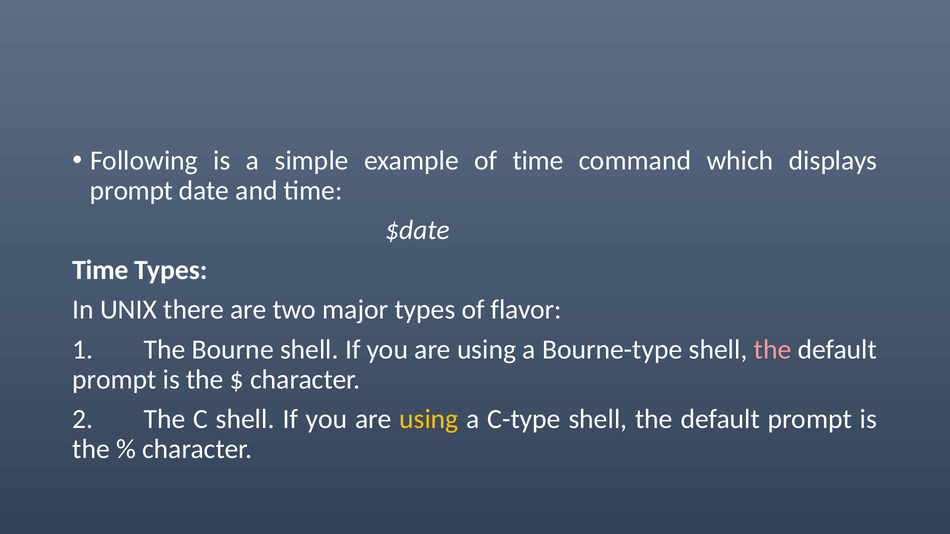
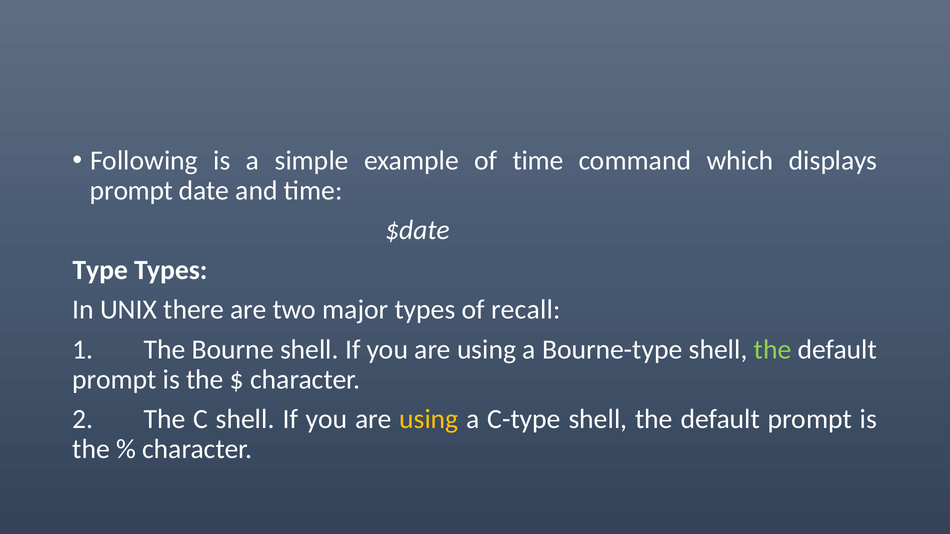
Time: Time -> Type (100, 270)
flavor: flavor -> recall (526, 310)
the colour: pink -> light green (773, 350)
